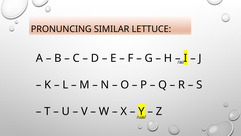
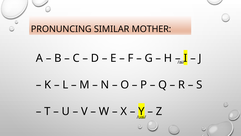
LETTUCE: LETTUCE -> MOTHER (151, 29)
